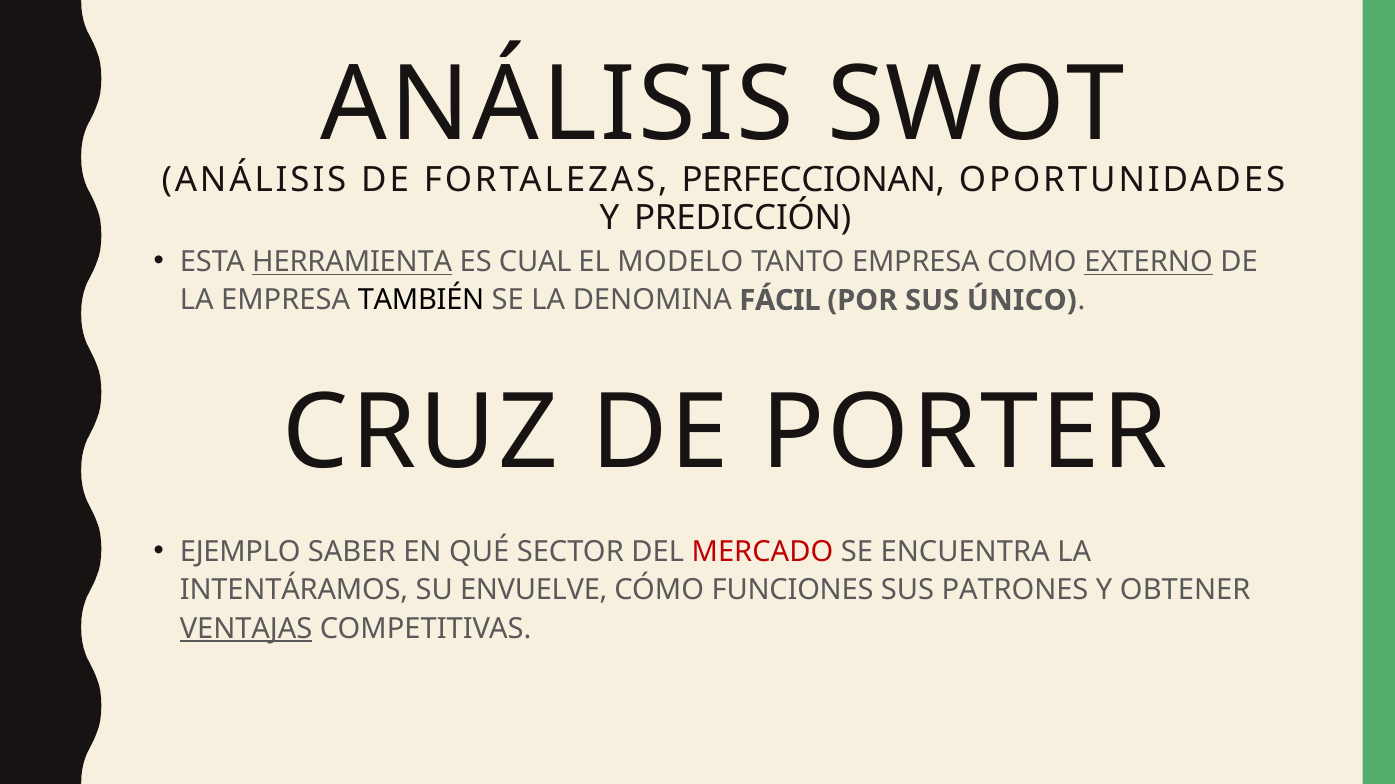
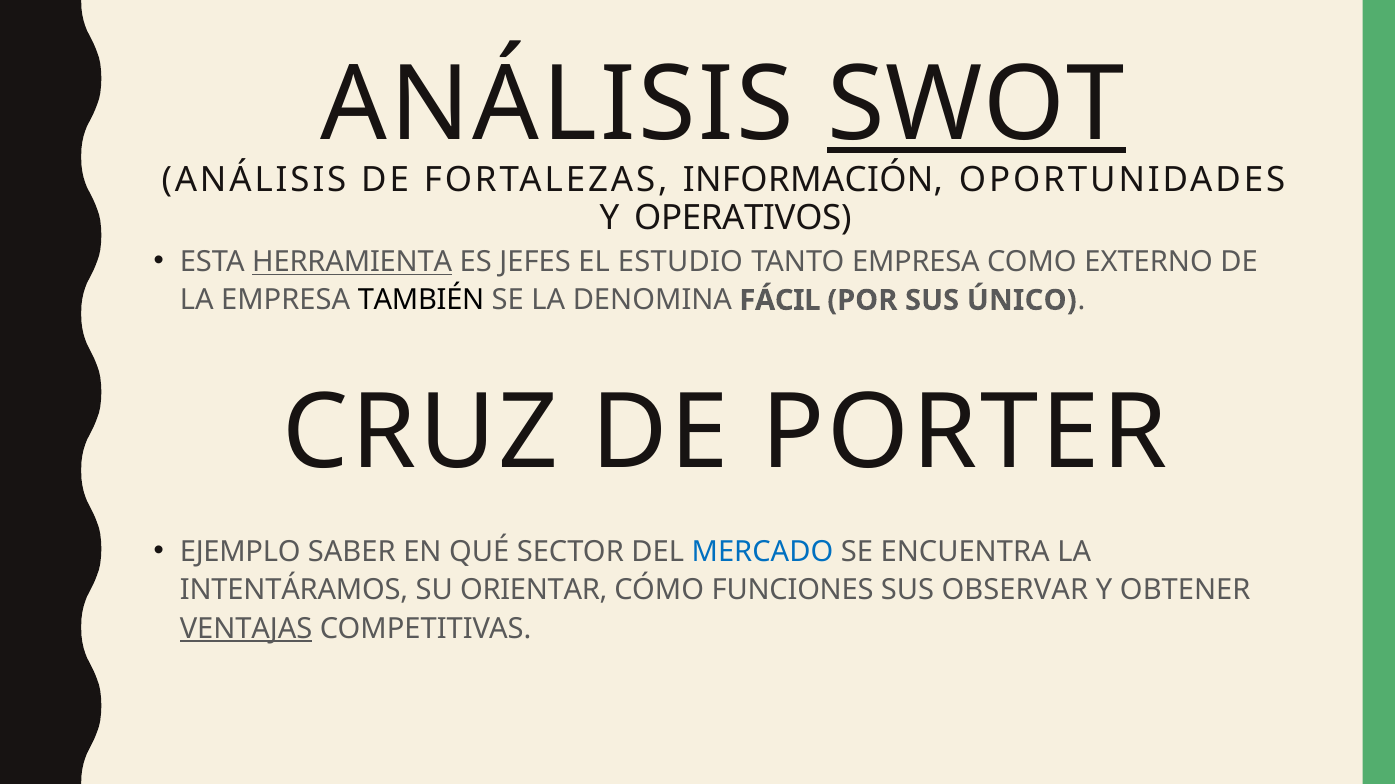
SWOT underline: none -> present (976, 105)
PERFECCIONAN: PERFECCIONAN -> INFORMACIÓN (813, 181)
PREDICCIÓN: PREDICCIÓN -> OPERATIVOS (743, 218)
CUAL: CUAL -> JEFES (535, 262)
MODELO: MODELO -> ESTUDIO (680, 262)
EXTERNO underline: present -> none (1149, 262)
MERCADO colour: red -> blue (762, 552)
ENVUELVE: ENVUELVE -> ORIENTAR (534, 591)
PATRONES: PATRONES -> OBSERVAR (1015, 591)
